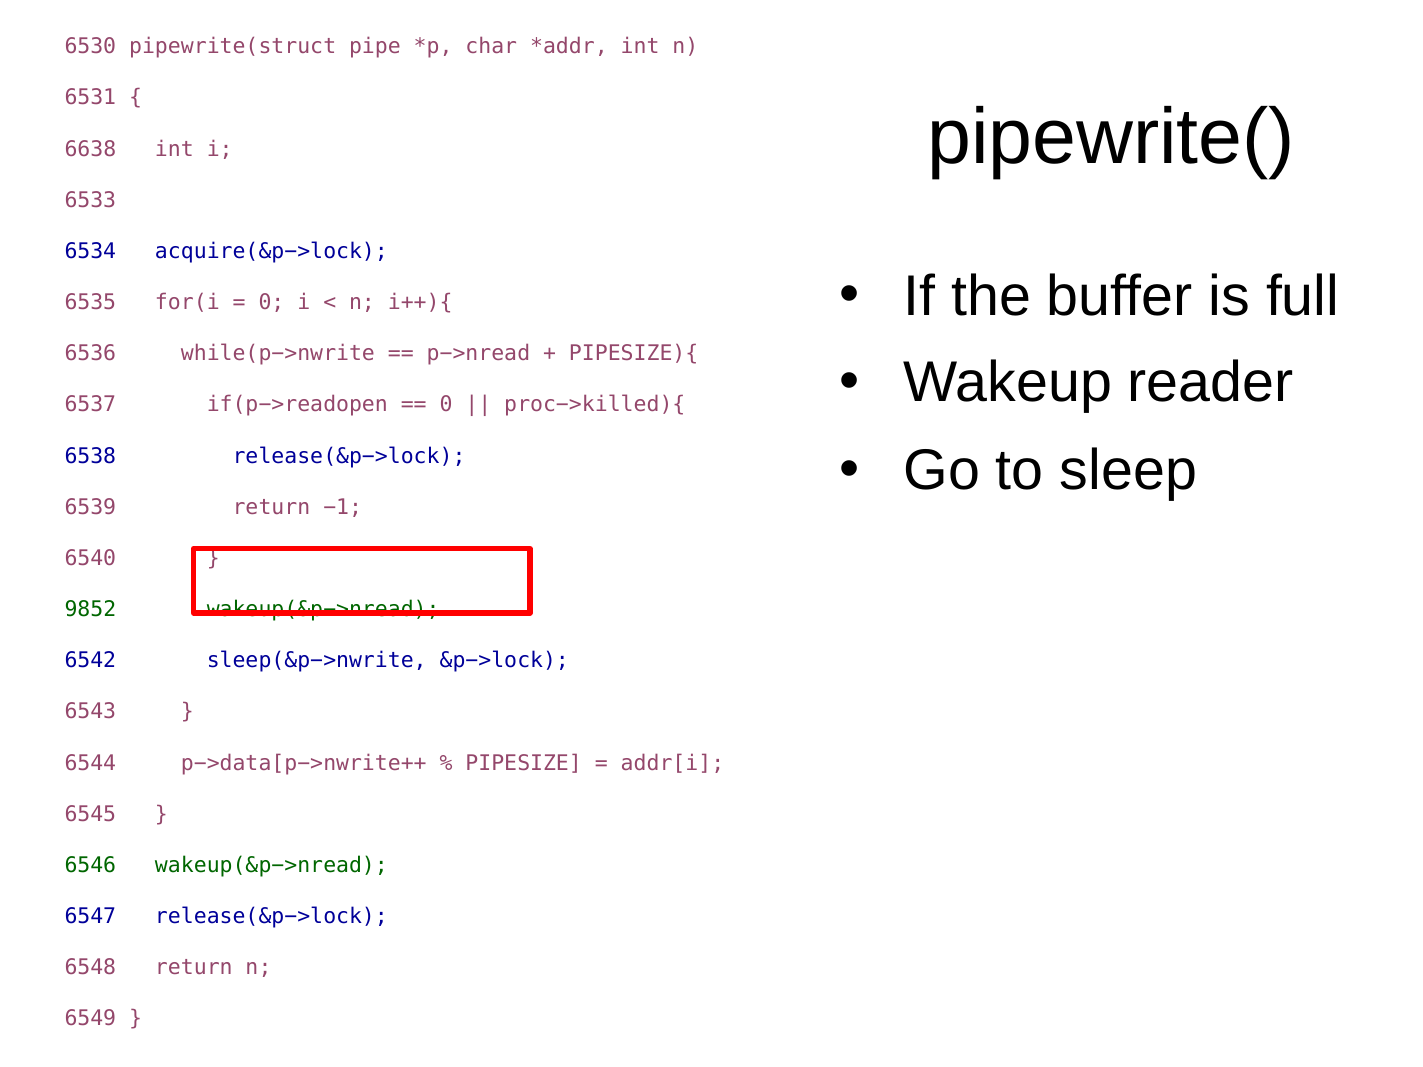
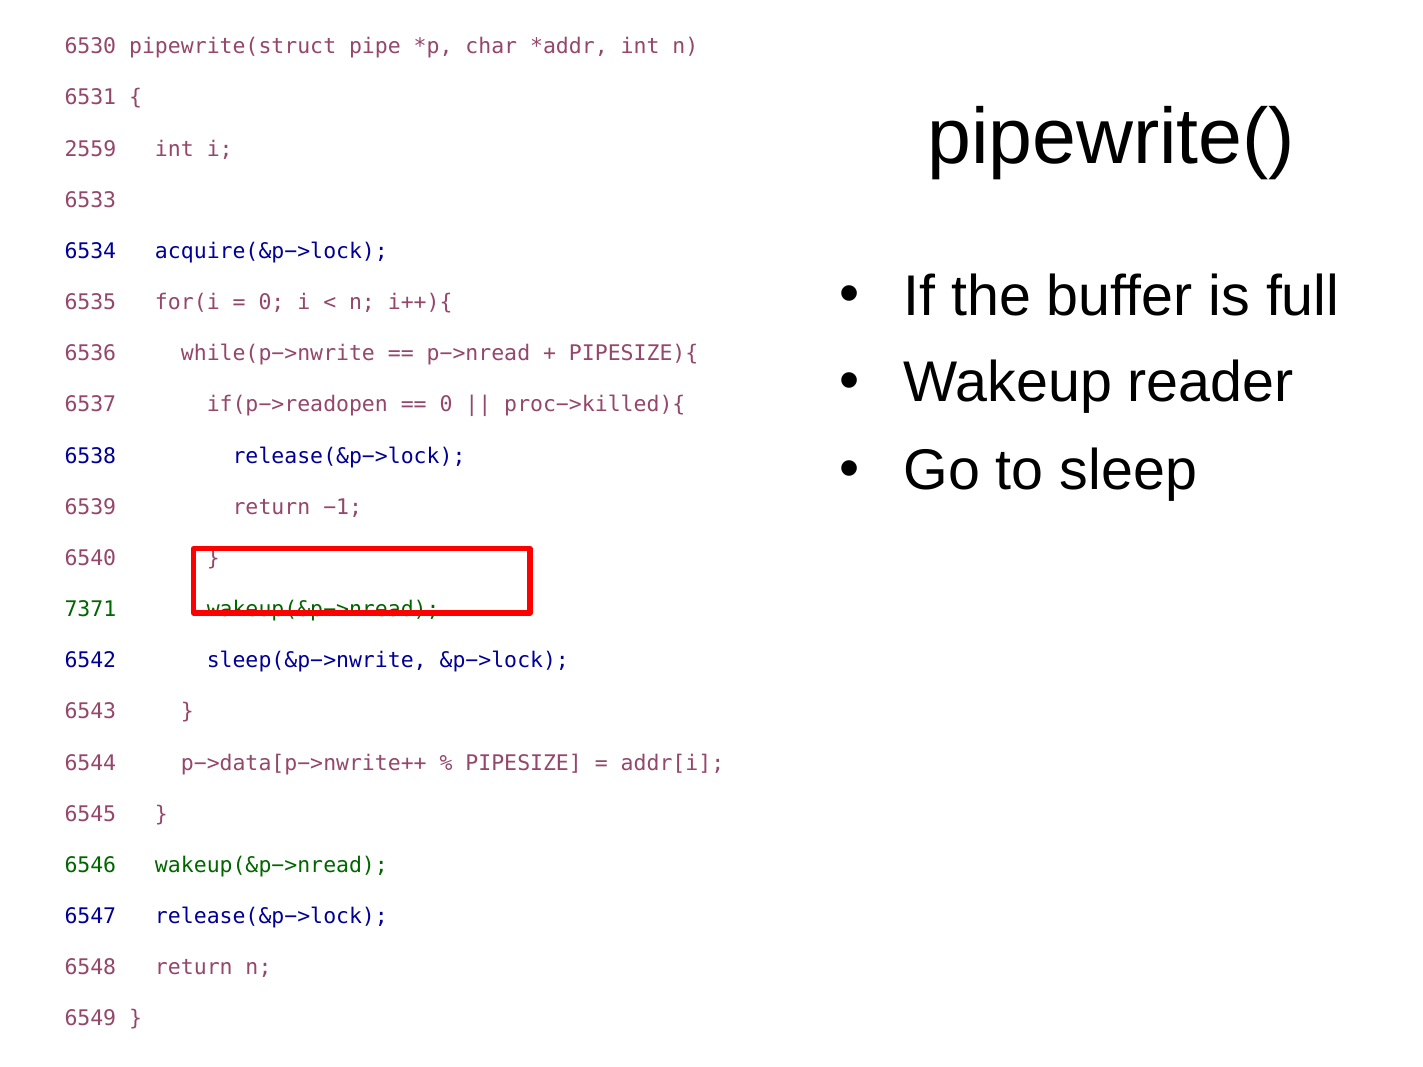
6638: 6638 -> 2559 (90, 149)
9852: 9852 -> 7371 (90, 610)
